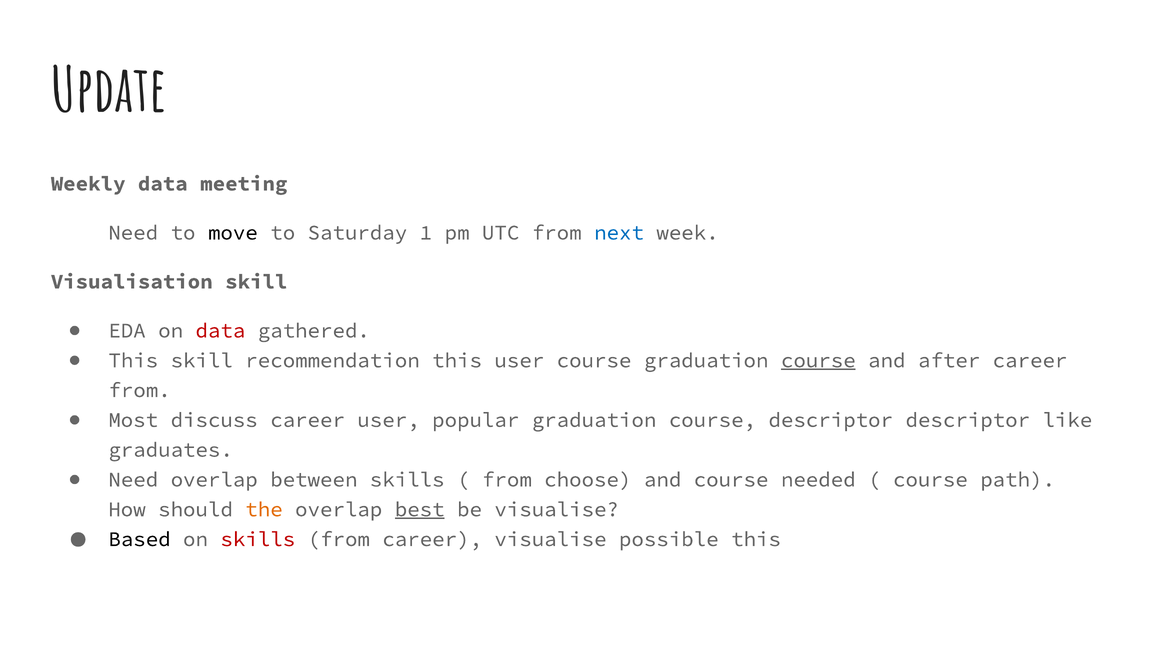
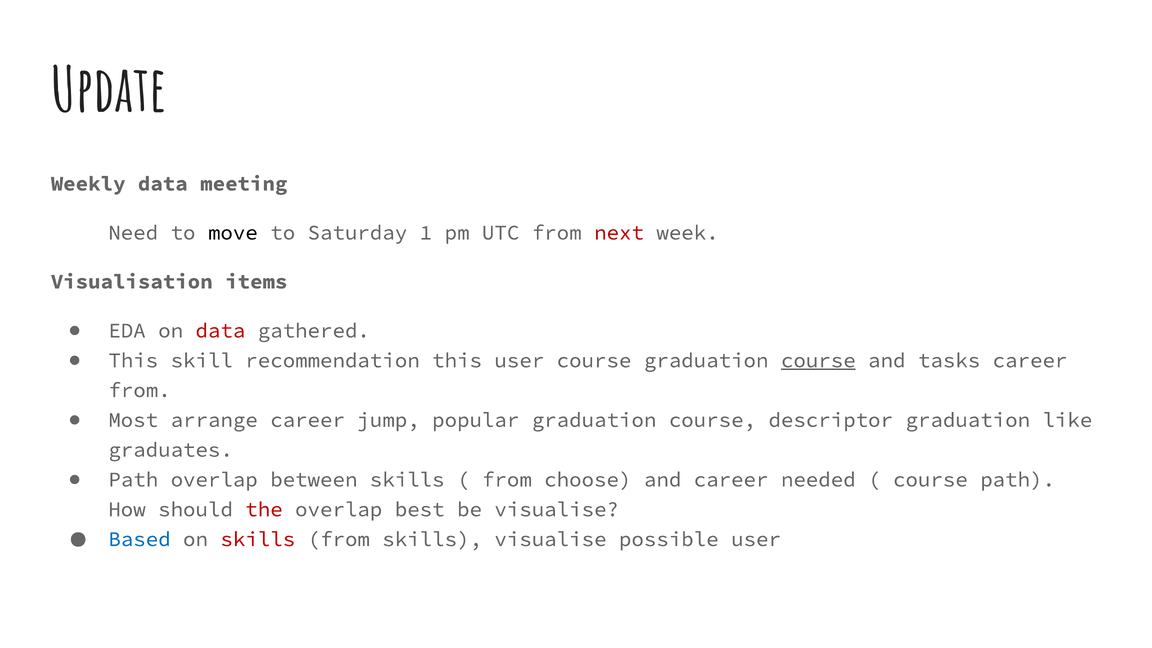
next colour: blue -> red (619, 233)
Visualisation skill: skill -> items (256, 282)
after: after -> tasks (949, 360)
discuss: discuss -> arrange (214, 420)
career user: user -> jump (389, 420)
descriptor descriptor: descriptor -> graduation (968, 420)
Need: Need -> Path (133, 480)
and course: course -> career (731, 480)
the colour: orange -> red (264, 509)
best underline: present -> none (420, 509)
Based colour: black -> blue (140, 539)
from career: career -> skills (432, 539)
possible this: this -> user (756, 539)
